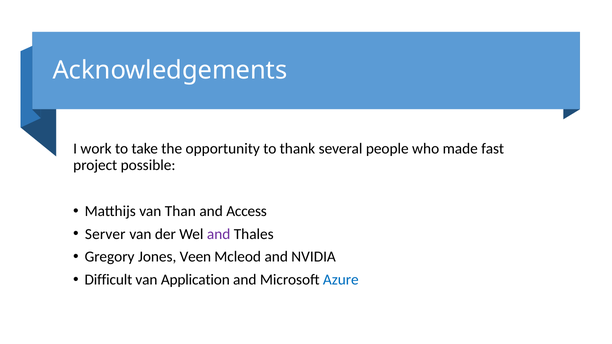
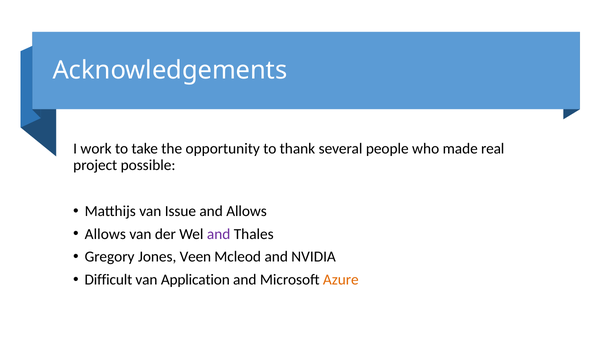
fast: fast -> real (493, 149)
Than: Than -> Issue (180, 211)
and Access: Access -> Allows (247, 211)
Server: Server -> Allows (105, 234)
Azure colour: blue -> orange (341, 280)
